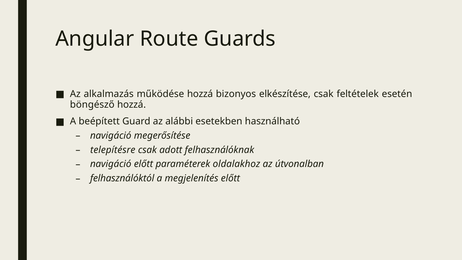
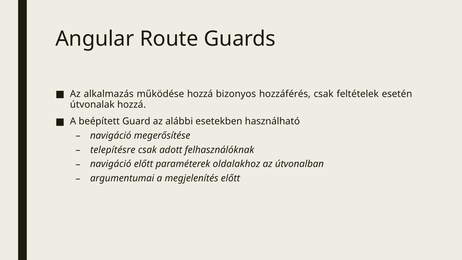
elkészítése: elkészítése -> hozzáférés (285, 94)
böngésző: böngésző -> útvonalak (92, 105)
felhasználóktól: felhasználóktól -> argumentumai (122, 178)
